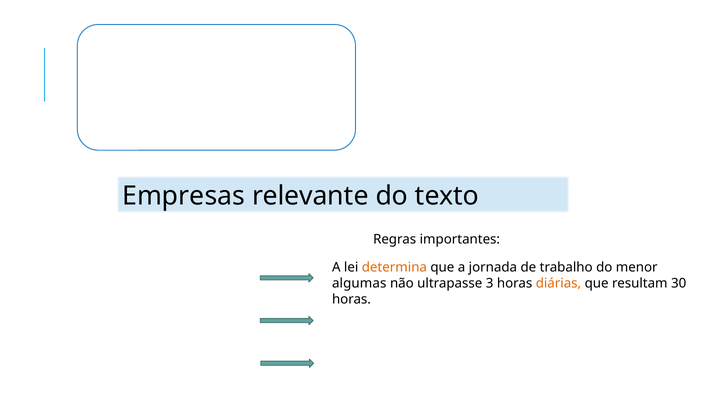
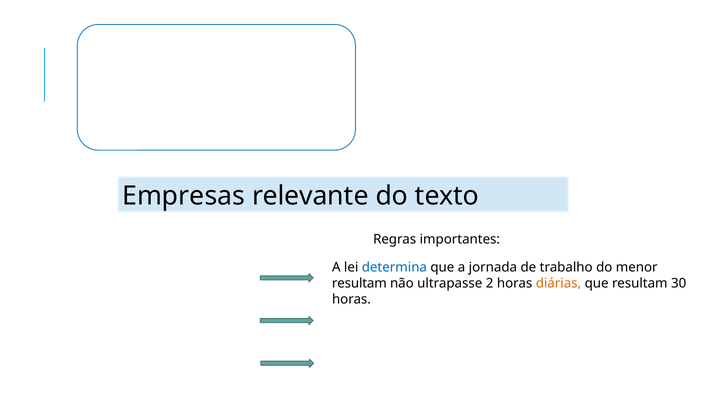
determina colour: orange -> blue (394, 267)
algumas: algumas -> resultam (359, 283)
3: 3 -> 2 (490, 283)
